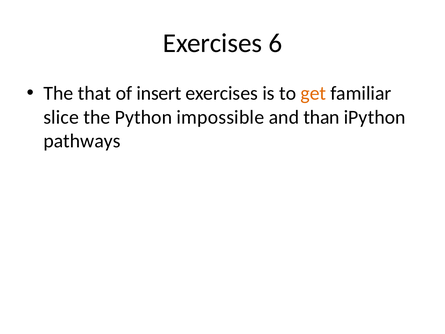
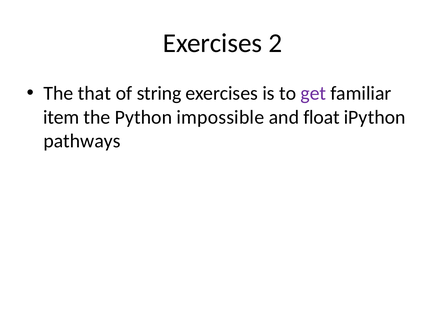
6: 6 -> 2 (275, 43)
insert: insert -> string (159, 93)
get colour: orange -> purple (313, 93)
slice: slice -> item (61, 117)
than: than -> float (322, 117)
